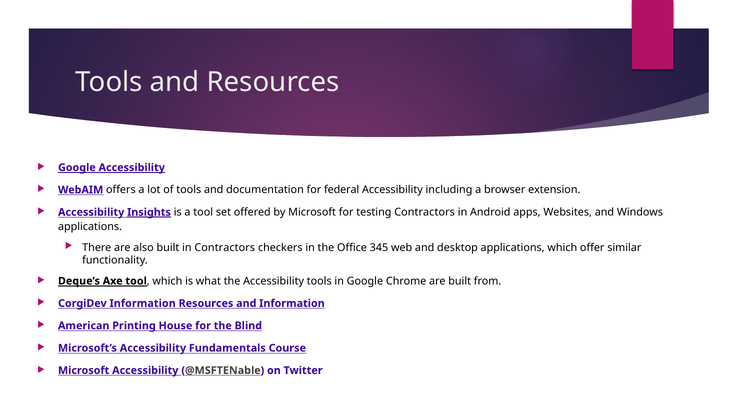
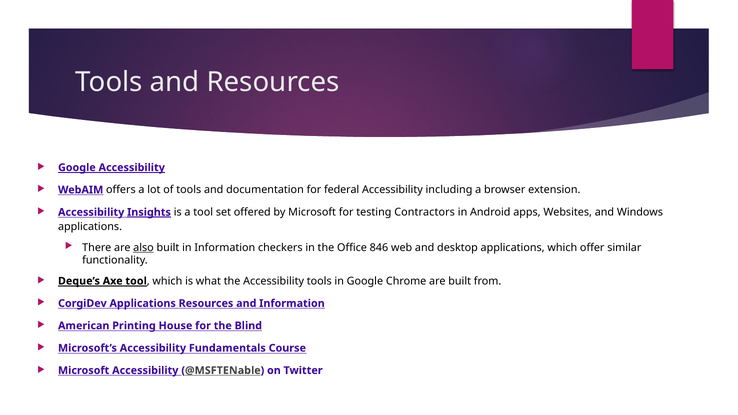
also underline: none -> present (143, 248)
in Contractors: Contractors -> Information (225, 248)
345: 345 -> 846 (379, 248)
CorgiDev Information: Information -> Applications (143, 303)
